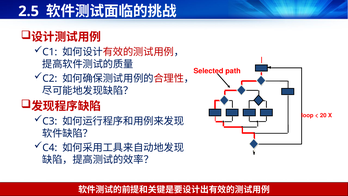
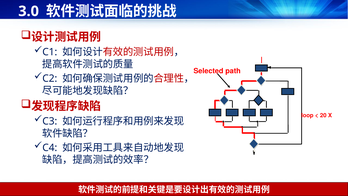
2.5: 2.5 -> 3.0 (29, 11)
